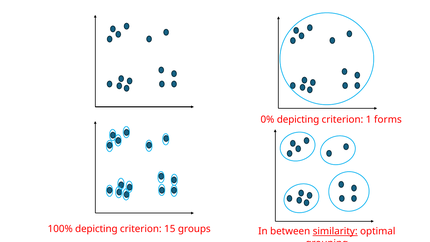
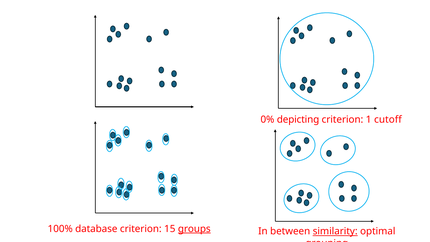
forms: forms -> cutoff (388, 119)
100% depicting: depicting -> database (96, 229)
groups underline: none -> present (194, 229)
